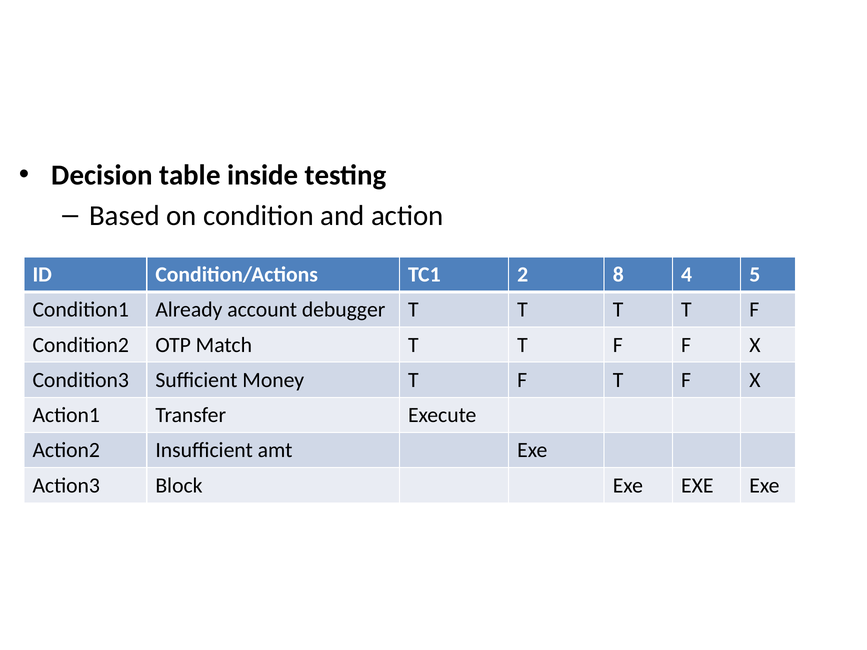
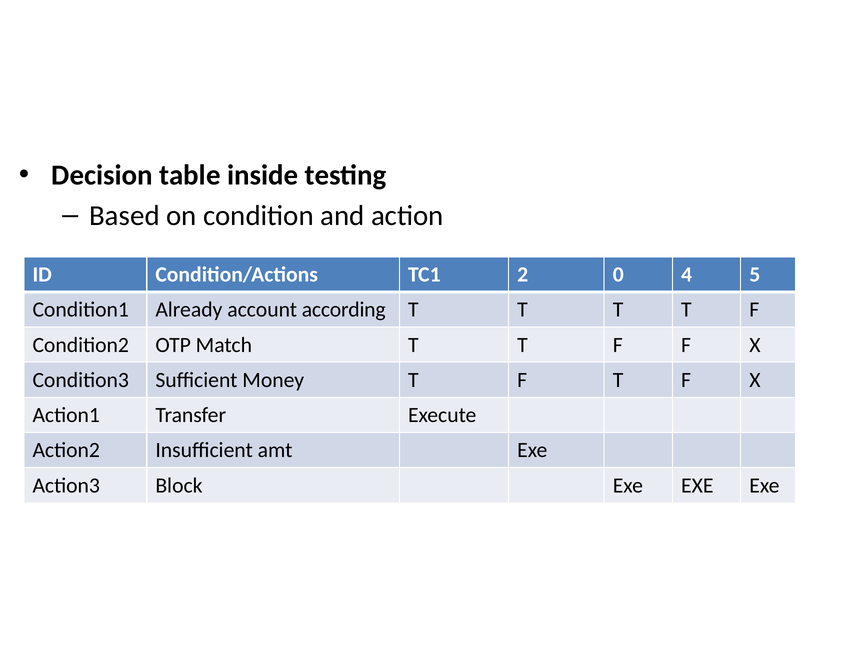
8: 8 -> 0 (618, 275)
debugger: debugger -> according (344, 310)
